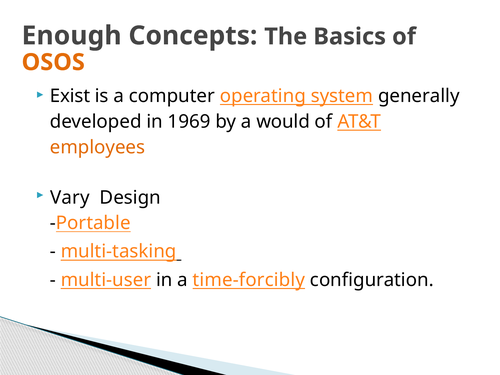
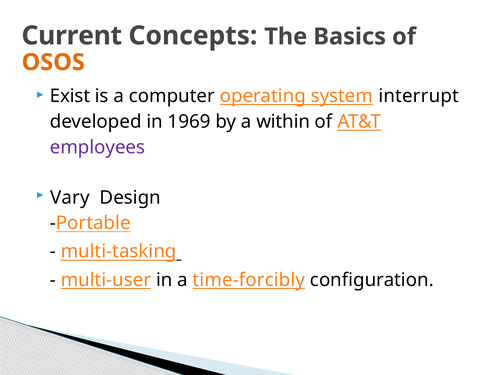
Enough: Enough -> Current (72, 36)
generally: generally -> interrupt (419, 96)
would: would -> within (283, 122)
employees colour: orange -> purple (97, 147)
